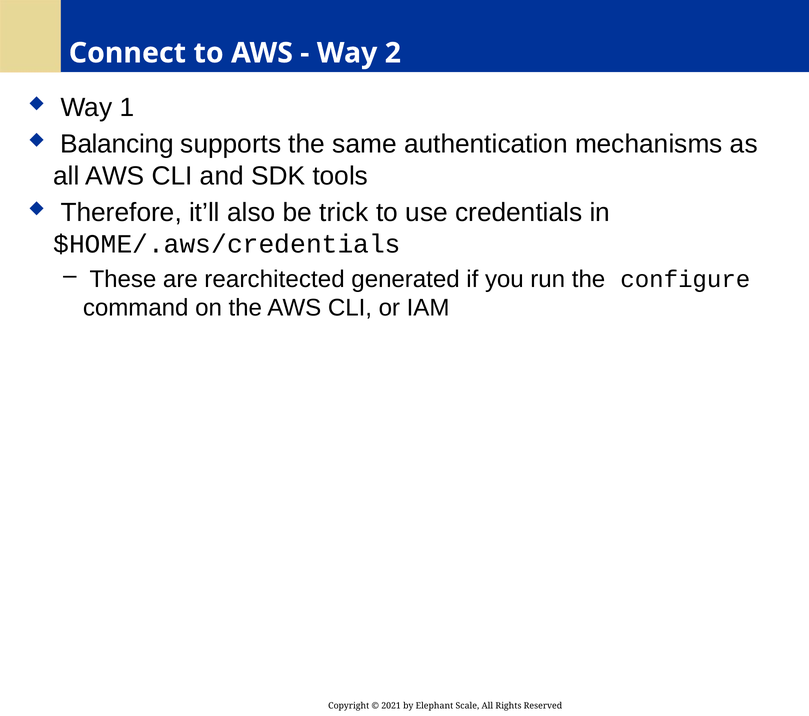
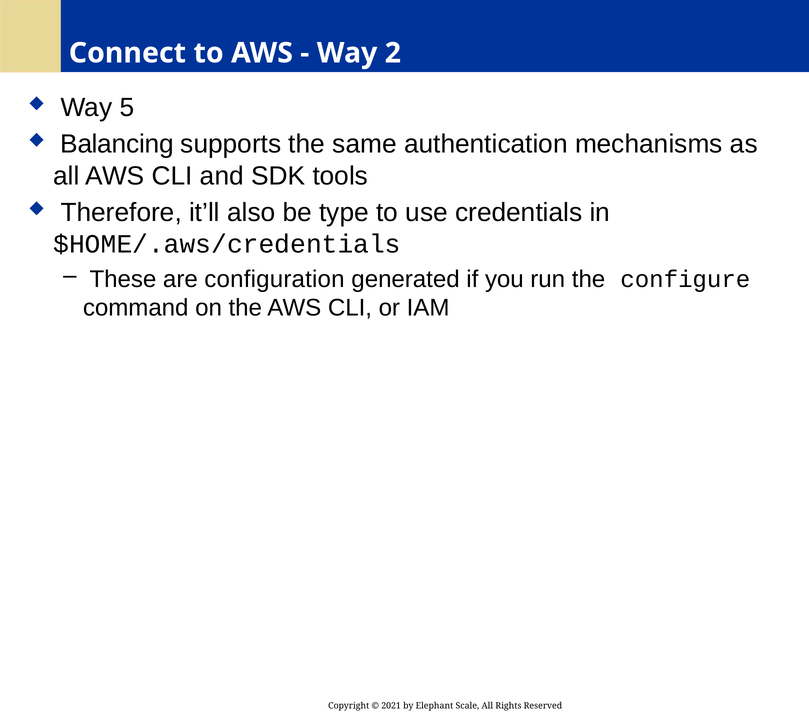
1: 1 -> 5 (127, 107)
trick: trick -> type (344, 213)
rearchitected: rearchitected -> configuration (274, 279)
